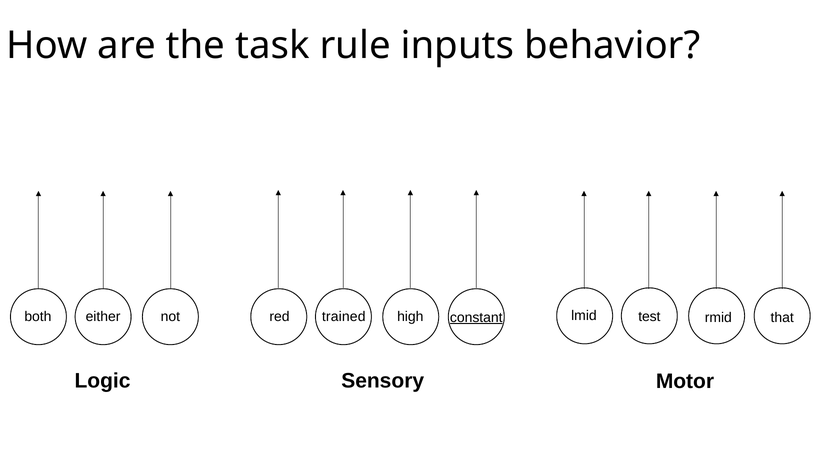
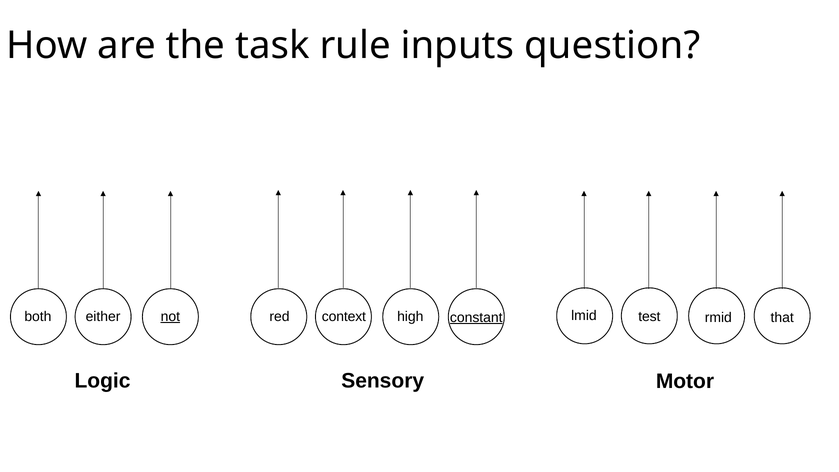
behavior: behavior -> question (612, 45)
not underline: none -> present (170, 316)
trained: trained -> context (344, 316)
